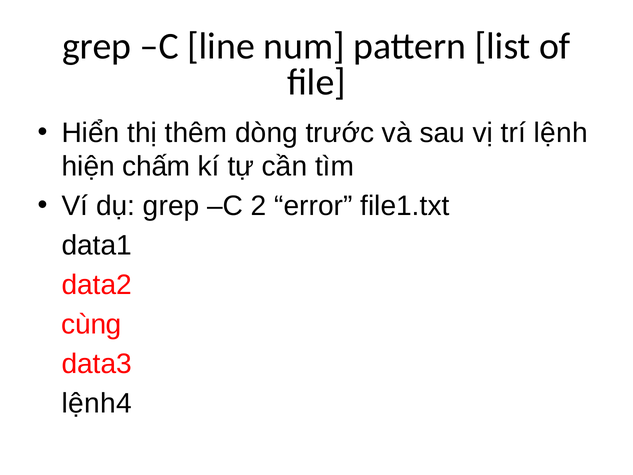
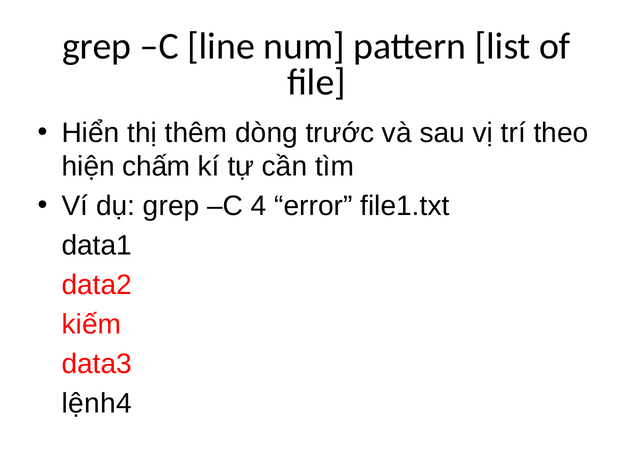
lệnh: lệnh -> theo (561, 133)
2: 2 -> 4 (259, 206)
cùng: cùng -> kiếm (91, 324)
